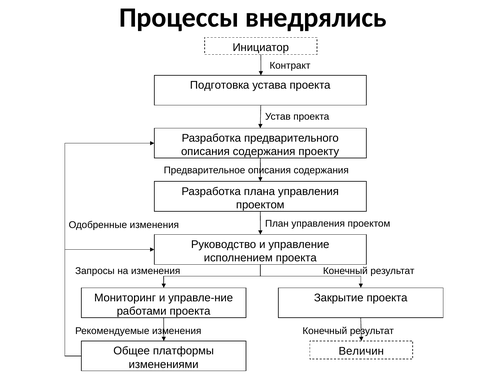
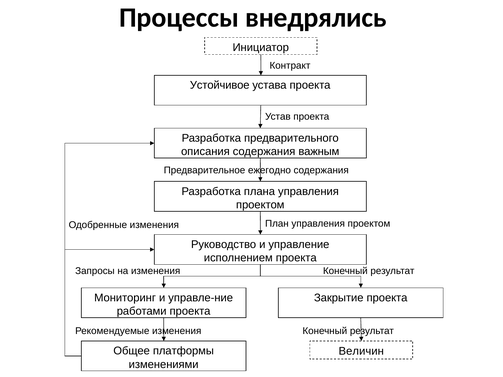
Подготовка: Подготовка -> Устойчивое (220, 85)
проекту: проекту -> важным (319, 152)
Предварительное описания: описания -> ежегодно (269, 170)
